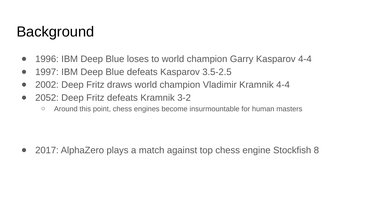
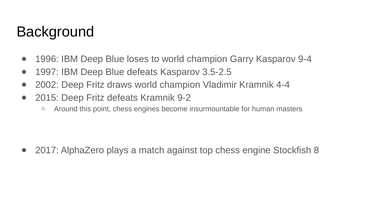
Kasparov 4-4: 4-4 -> 9-4 (305, 59)
2052: 2052 -> 2015 (47, 98)
3-2: 3-2 -> 9-2 (184, 98)
